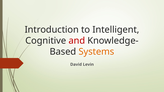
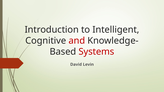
Systems colour: orange -> red (96, 52)
